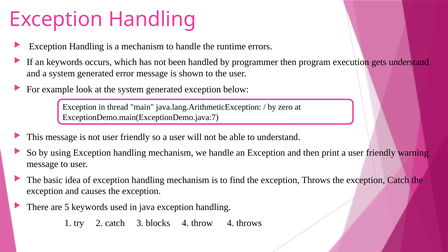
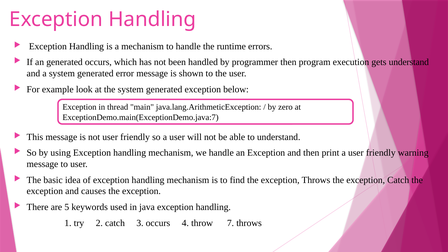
an keywords: keywords -> generated (65, 62)
3 blocks: blocks -> occurs (158, 223)
throw 4: 4 -> 7 (231, 223)
